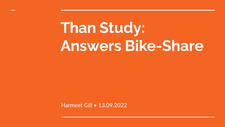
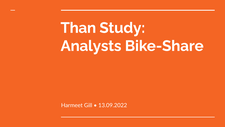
Answers: Answers -> Analysts (91, 46)
